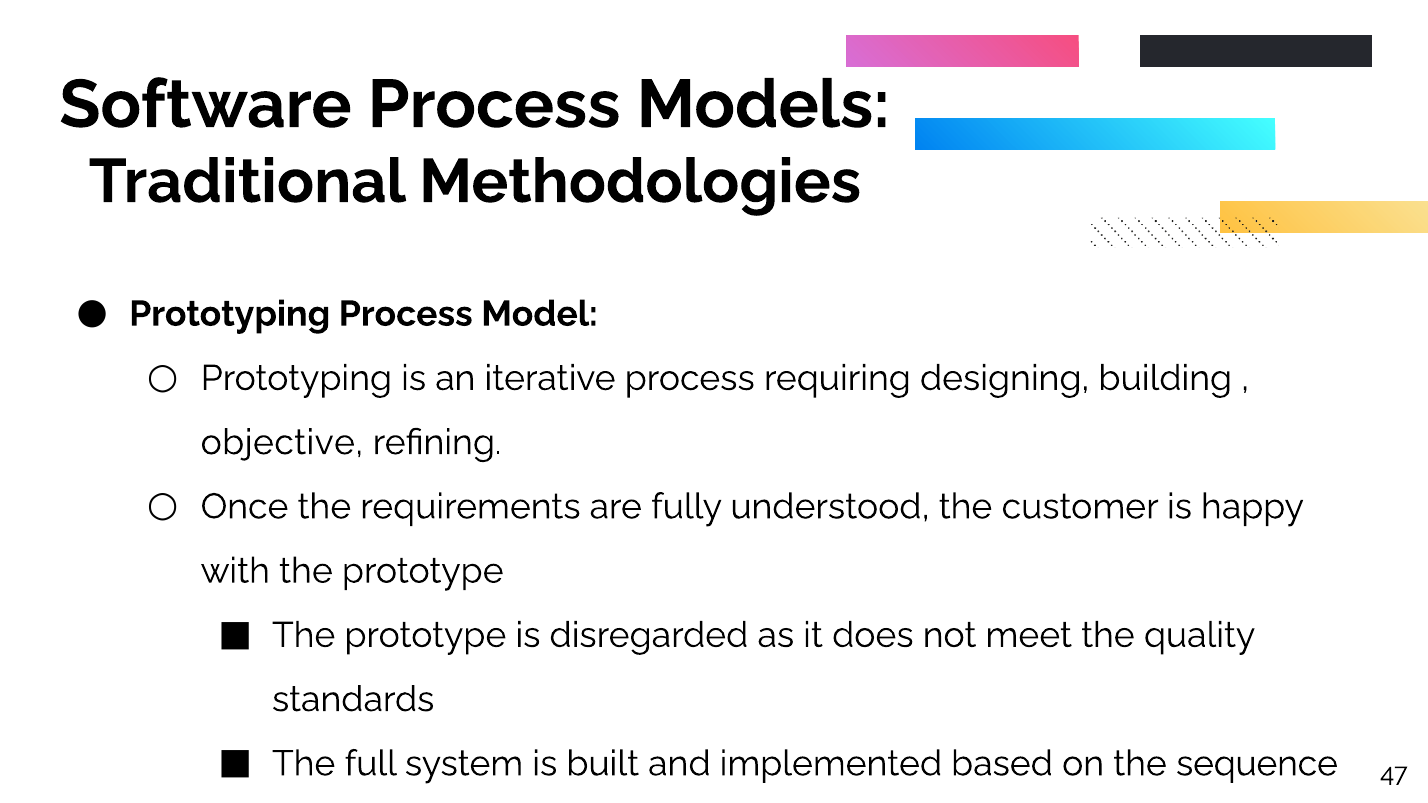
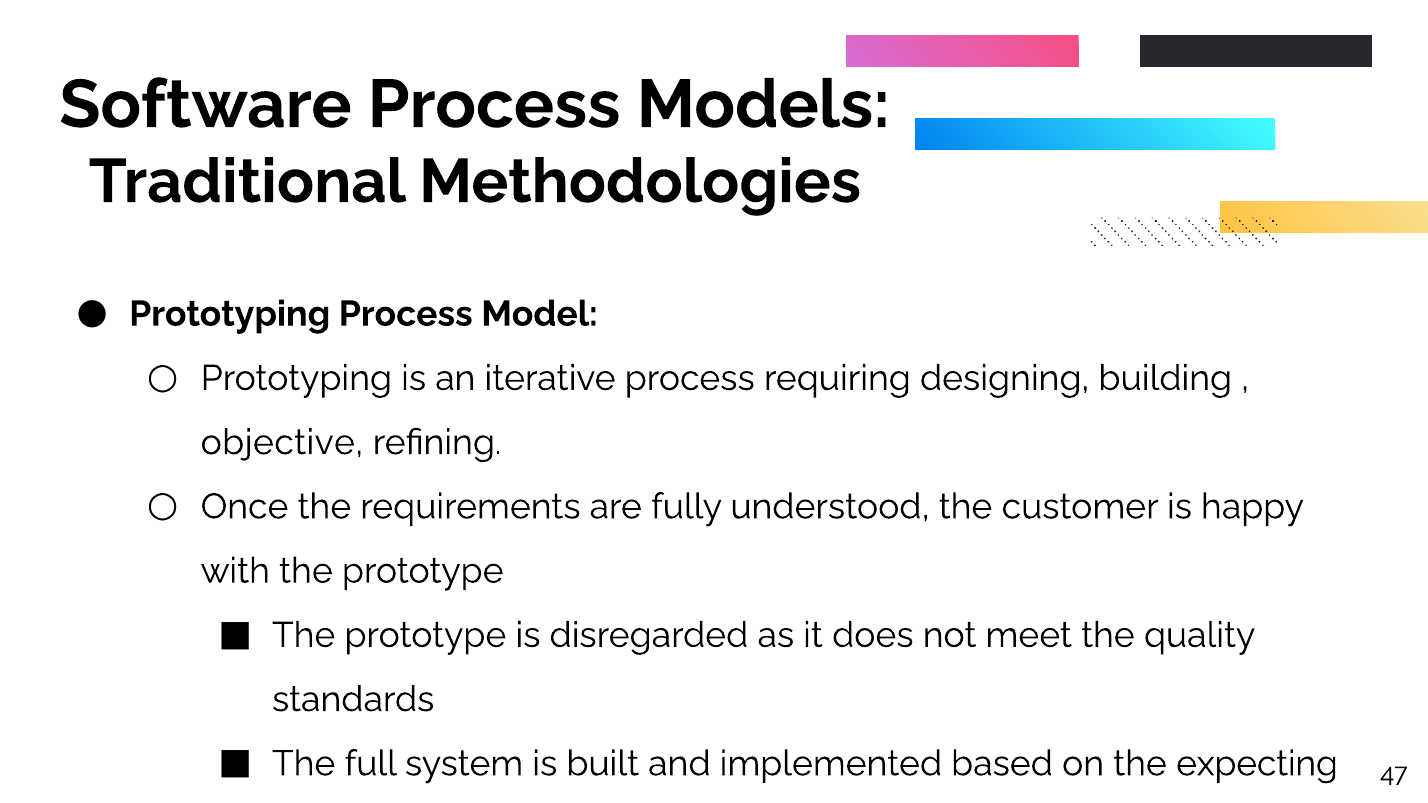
sequence: sequence -> expecting (1257, 764)
